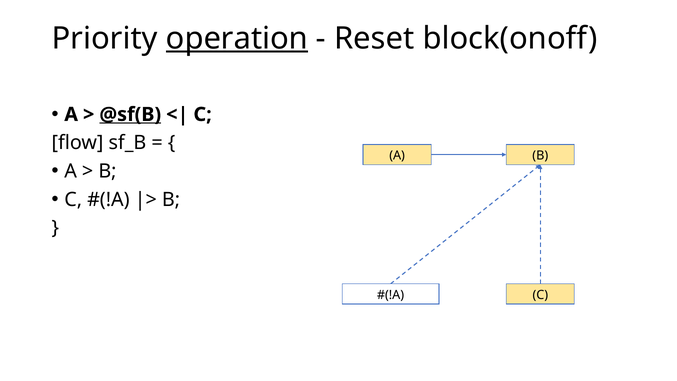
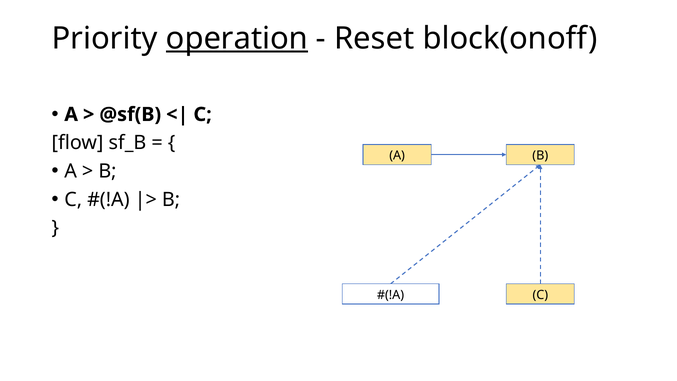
@sf(B underline: present -> none (130, 114)
